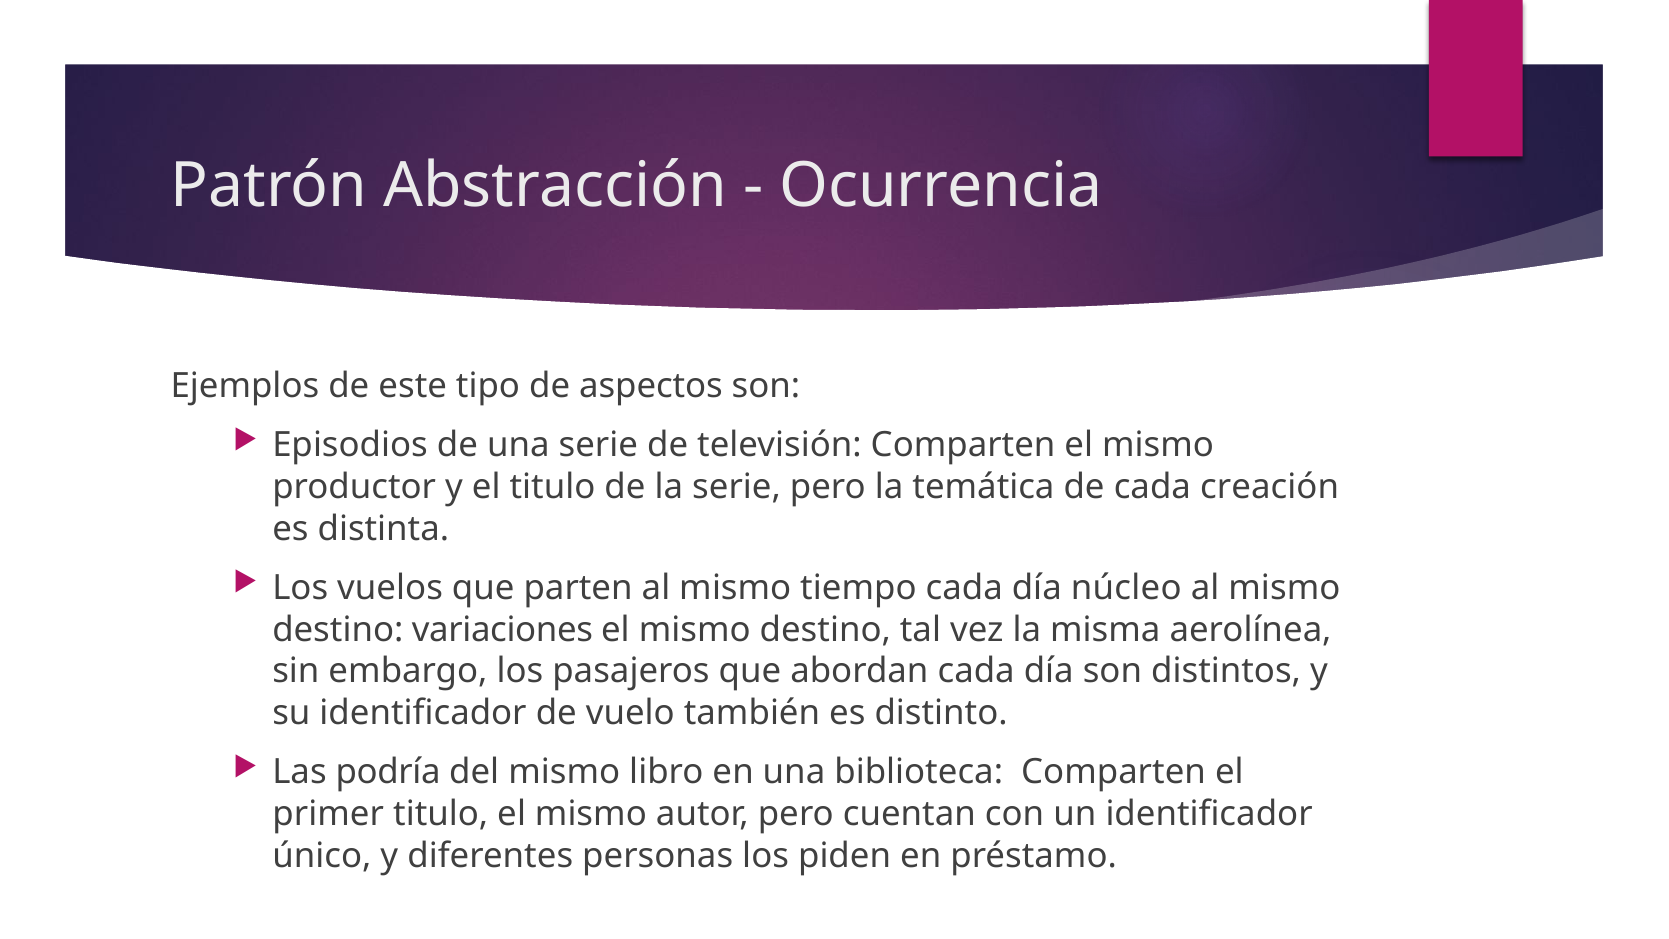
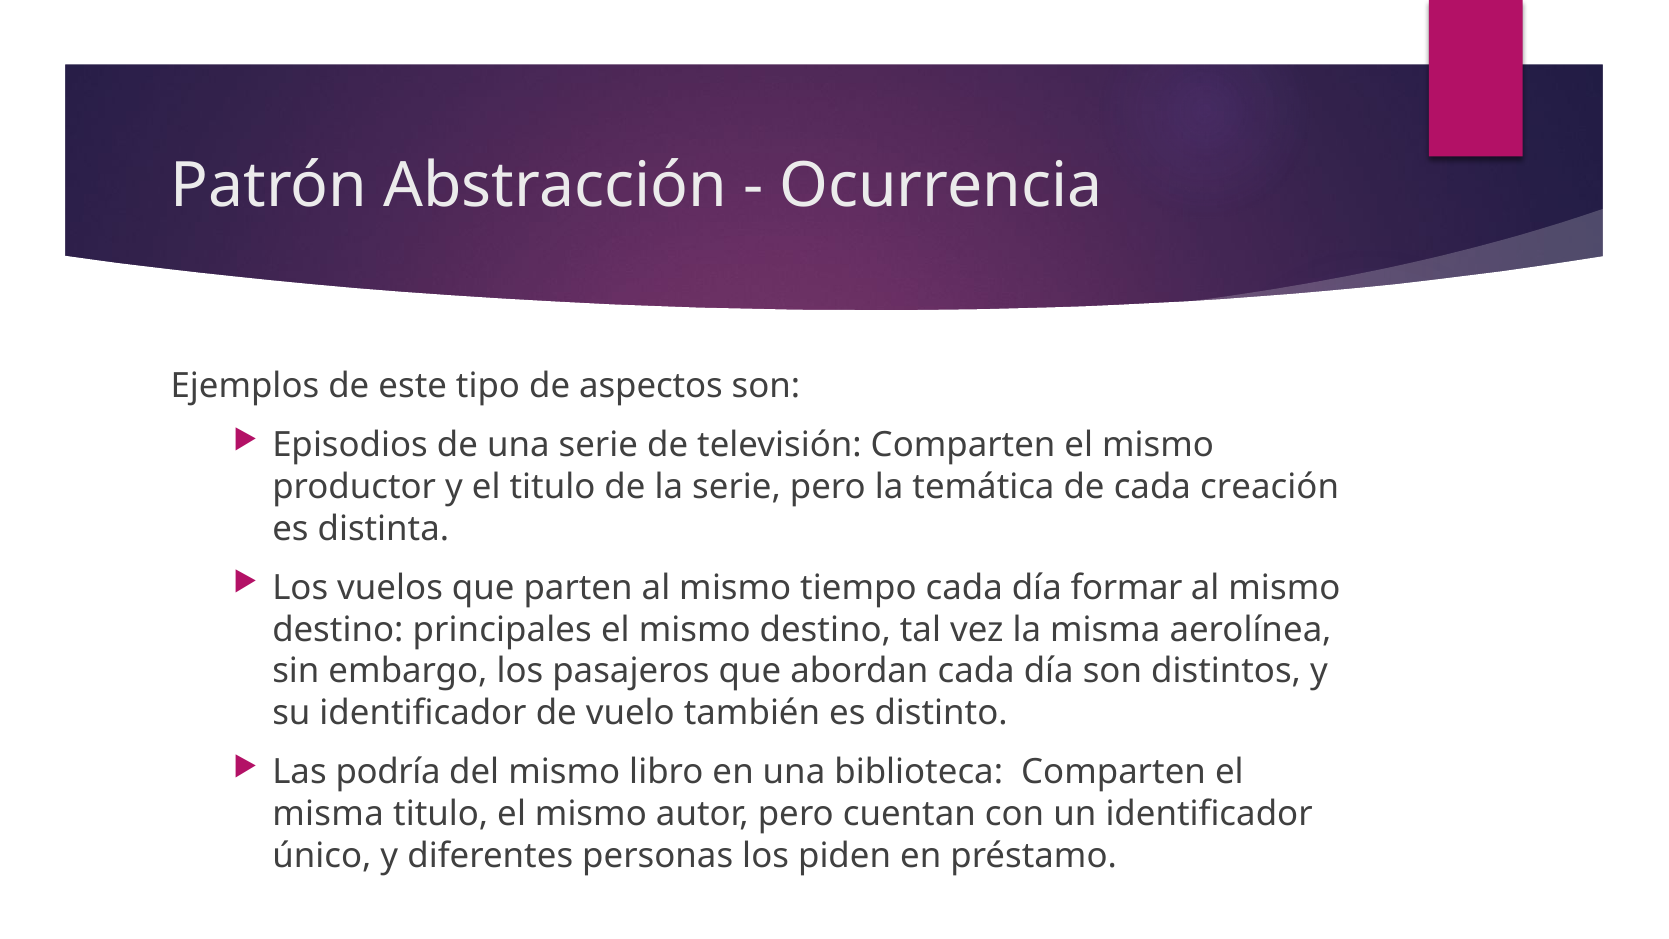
núcleo: núcleo -> formar (1127, 588)
variaciones: variaciones -> principales (502, 629)
primer: primer -> misma (328, 814)
